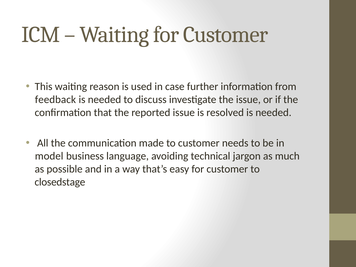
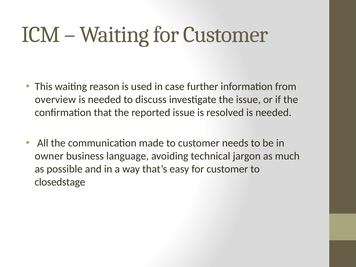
feedback: feedback -> overview (55, 100)
model: model -> owner (49, 156)
